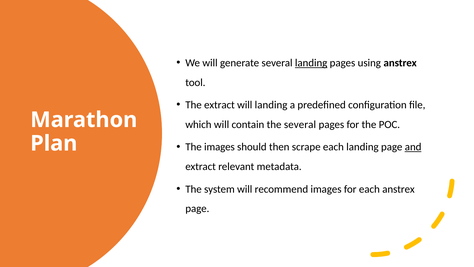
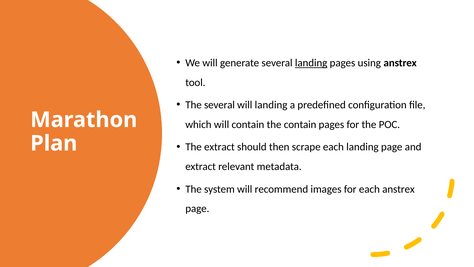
The extract: extract -> several (219, 105)
the several: several -> contain (300, 124)
The images: images -> extract (219, 147)
and underline: present -> none (413, 147)
